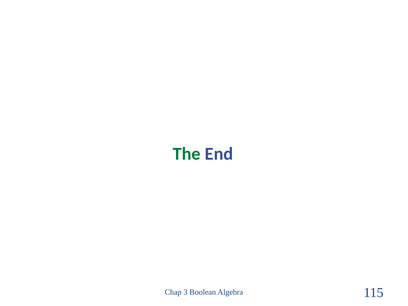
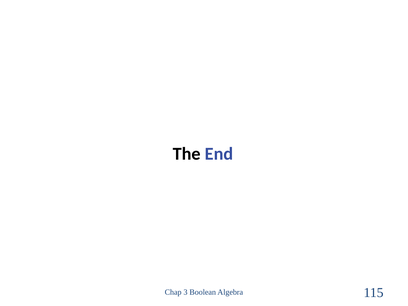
The colour: green -> black (187, 154)
